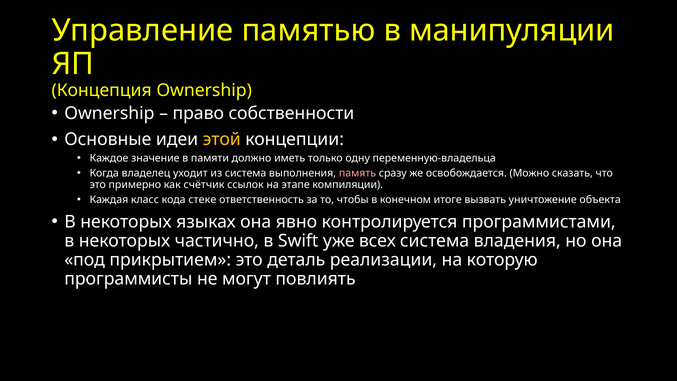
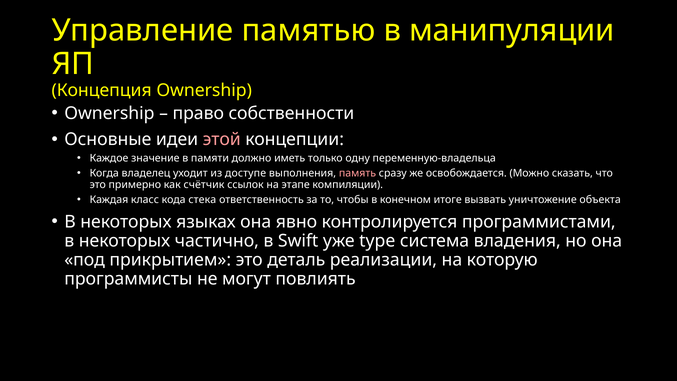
этой colour: yellow -> pink (222, 139)
из система: система -> доступе (246, 173)
стеке: стеке -> стека (202, 199)
всех: всех -> type (377, 241)
